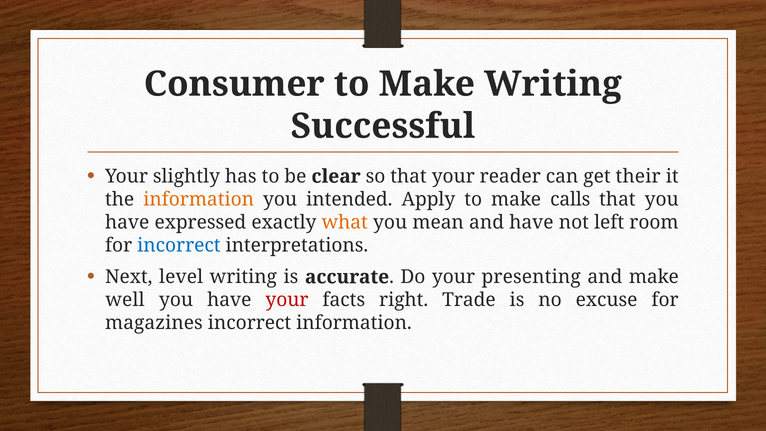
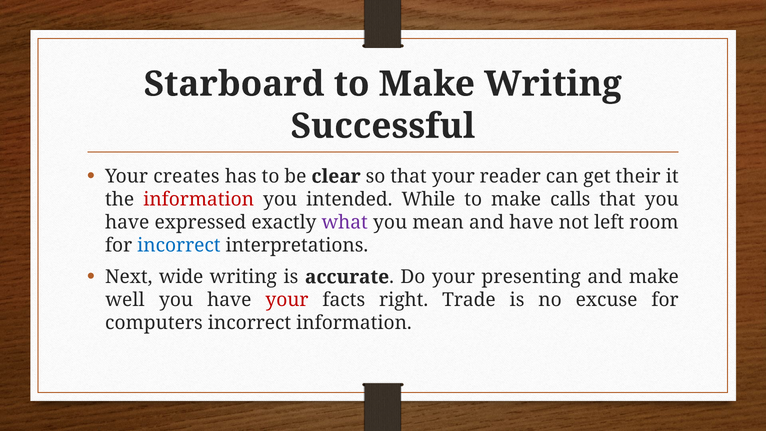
Consumer: Consumer -> Starboard (234, 84)
slightly: slightly -> creates (186, 176)
information colour: orange -> red (199, 199)
Apply: Apply -> While (428, 199)
what colour: orange -> purple (345, 222)
level: level -> wide (181, 277)
magazines: magazines -> computers (154, 323)
